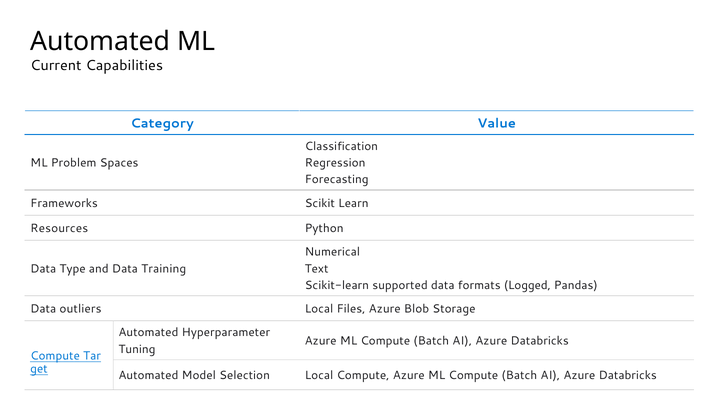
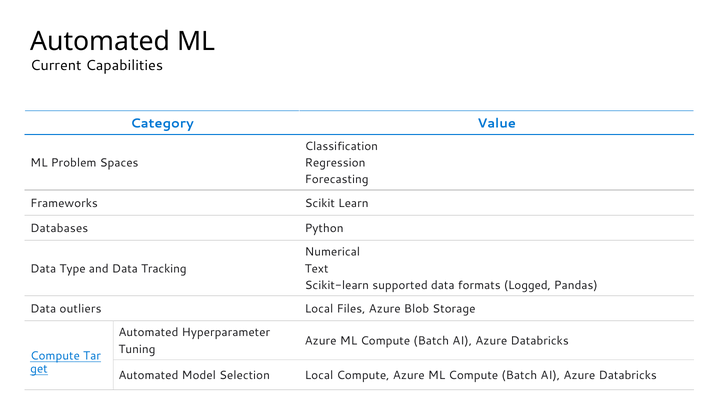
Resources: Resources -> Databases (59, 228)
Training: Training -> Tracking (164, 269)
